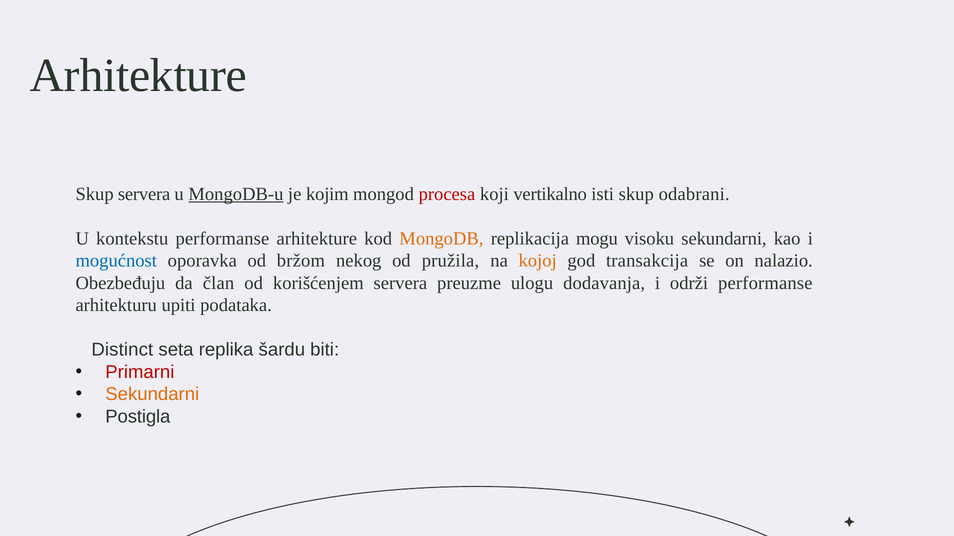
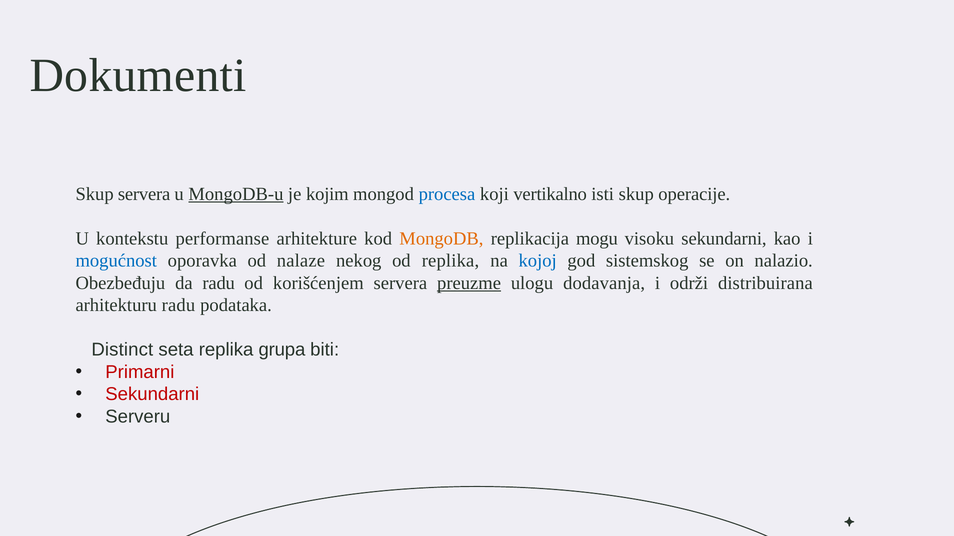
Arhitekture: Arhitekture -> Dokumenti (138, 76)
procesa colour: red -> blue (447, 194)
odabrani: odabrani -> operacije (694, 194)
bržom: bržom -> nalaze (301, 261)
od pružila: pružila -> replika (450, 261)
kojoj colour: orange -> blue (538, 261)
transakcija: transakcija -> sistemskog (647, 261)
da član: član -> radu (219, 283)
preuzme underline: none -> present (469, 283)
održi performanse: performanse -> distribuirana (765, 283)
arhitekturu upiti: upiti -> radu (178, 306)
šardu: šardu -> grupa (282, 350)
Sekundarni colour: orange -> red (152, 395)
Postigla: Postigla -> Serveru (138, 417)
